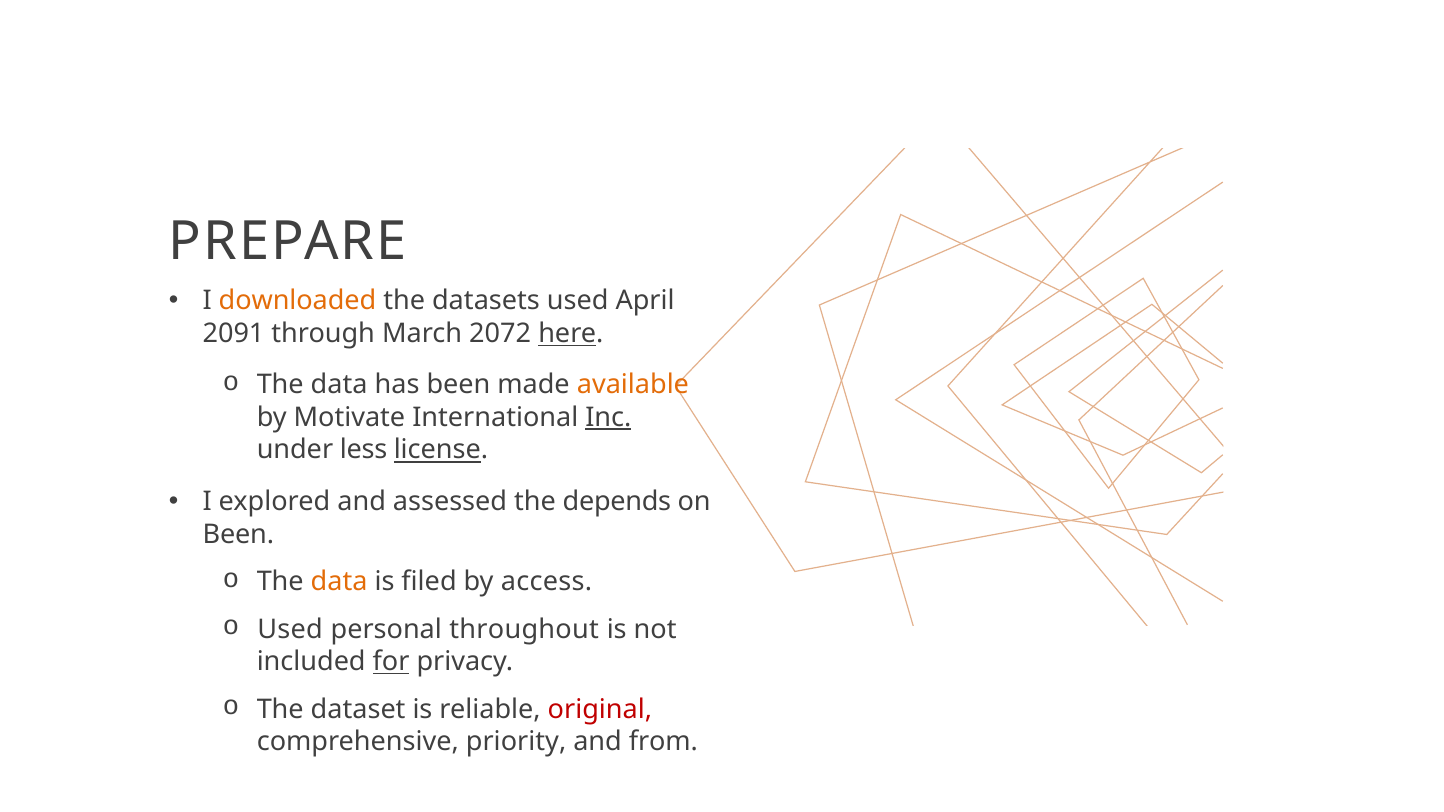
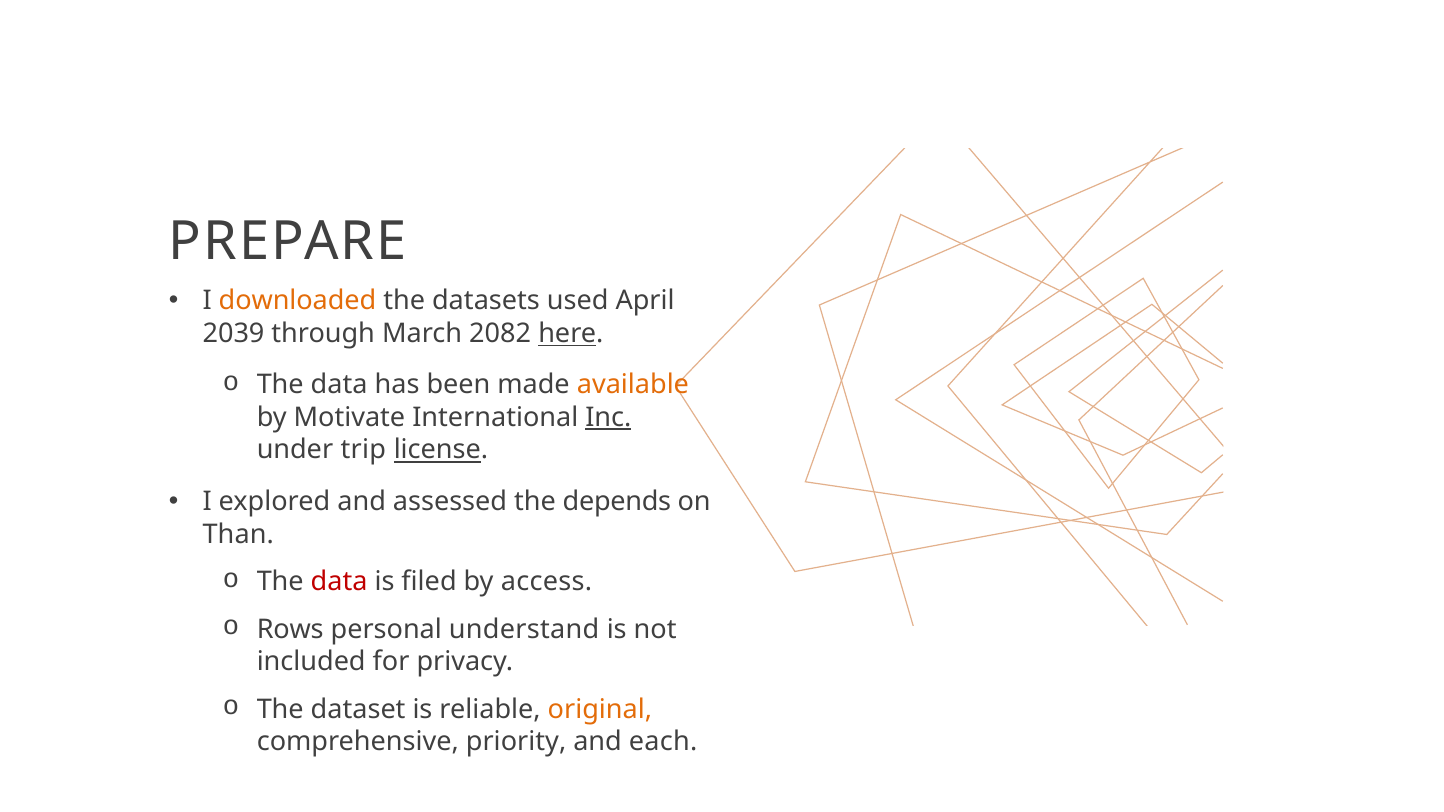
2091: 2091 -> 2039 (234, 333)
2072: 2072 -> 2082 (500, 333)
less: less -> trip (363, 450)
Been: Been -> Than (238, 534)
data colour: orange -> red (339, 582)
Used: Used -> Rows (290, 630)
throughout: throughout -> understand (524, 630)
for underline: present -> none (391, 662)
original colour: red -> orange (600, 710)
from: from -> each (663, 742)
